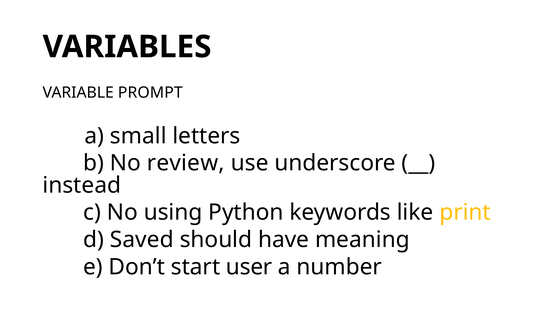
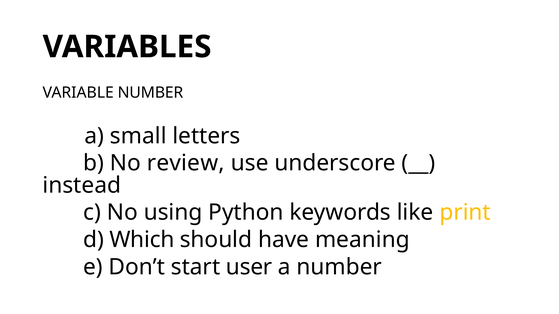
VARIABLE PROMPT: PROMPT -> NUMBER (150, 93)
Saved: Saved -> Which (142, 240)
